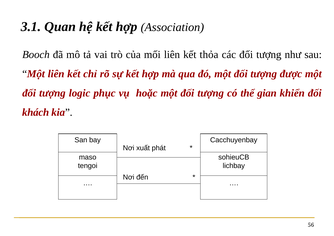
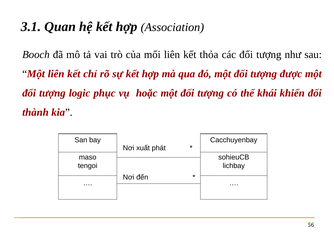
gian: gian -> khái (267, 93)
khách: khách -> thành (35, 112)
